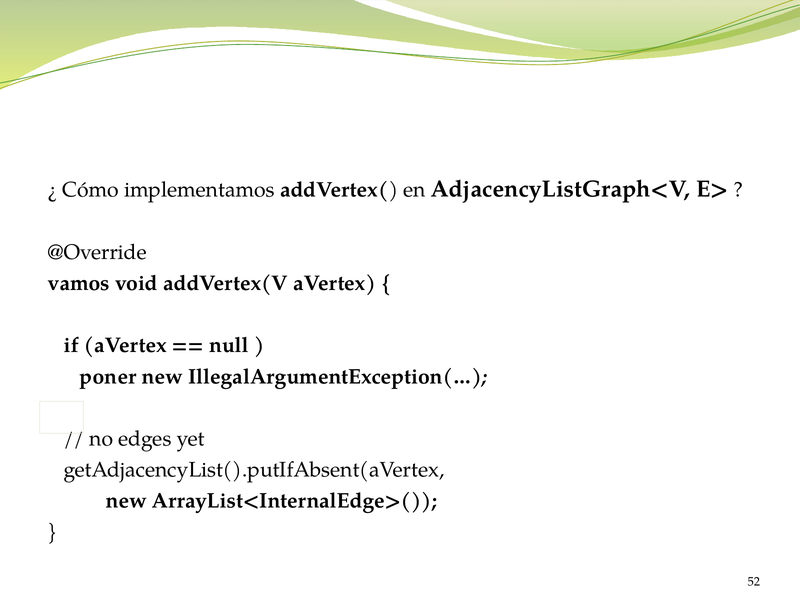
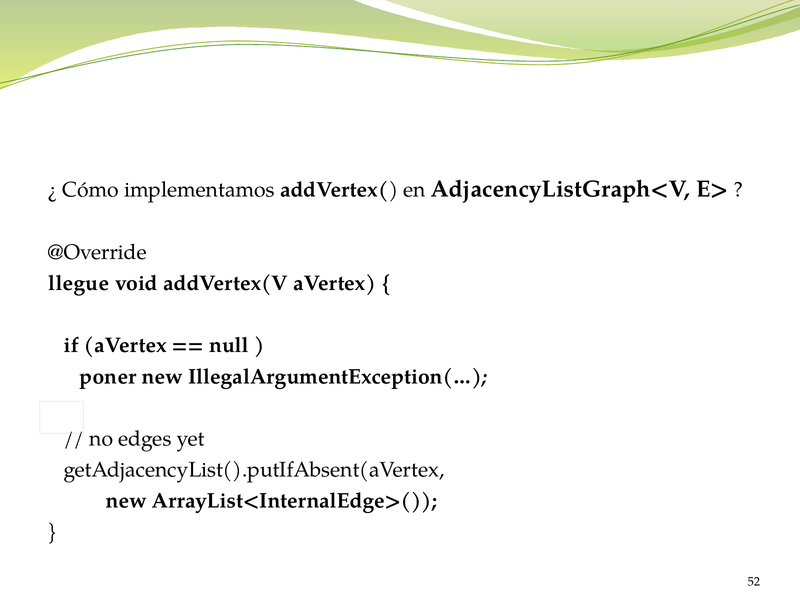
vamos: vamos -> llegue (79, 283)
